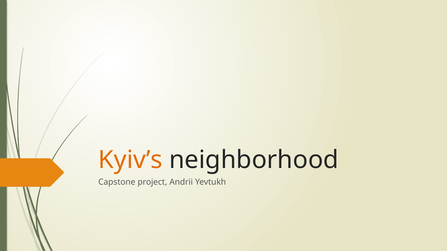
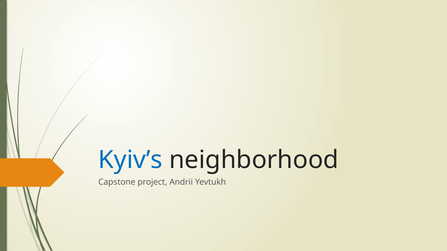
Kyiv’s colour: orange -> blue (130, 160)
